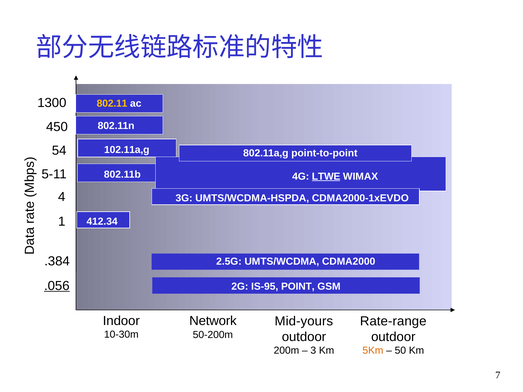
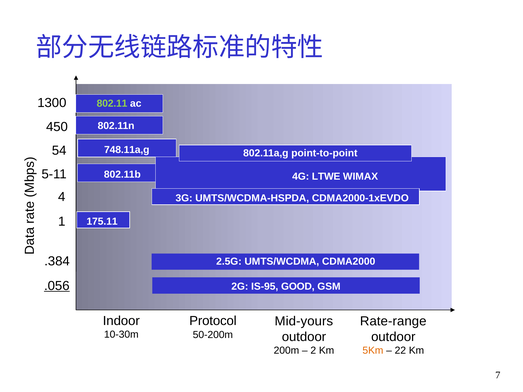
802.11 colour: yellow -> light green (112, 104)
102.11a,g: 102.11a,g -> 748.11a,g (127, 150)
LTWE underline: present -> none (326, 177)
412.34: 412.34 -> 175.11 (102, 222)
POINT: POINT -> GOOD (298, 286)
Network: Network -> Protocol (213, 321)
3: 3 -> 2 (313, 351)
50: 50 -> 22 (400, 351)
